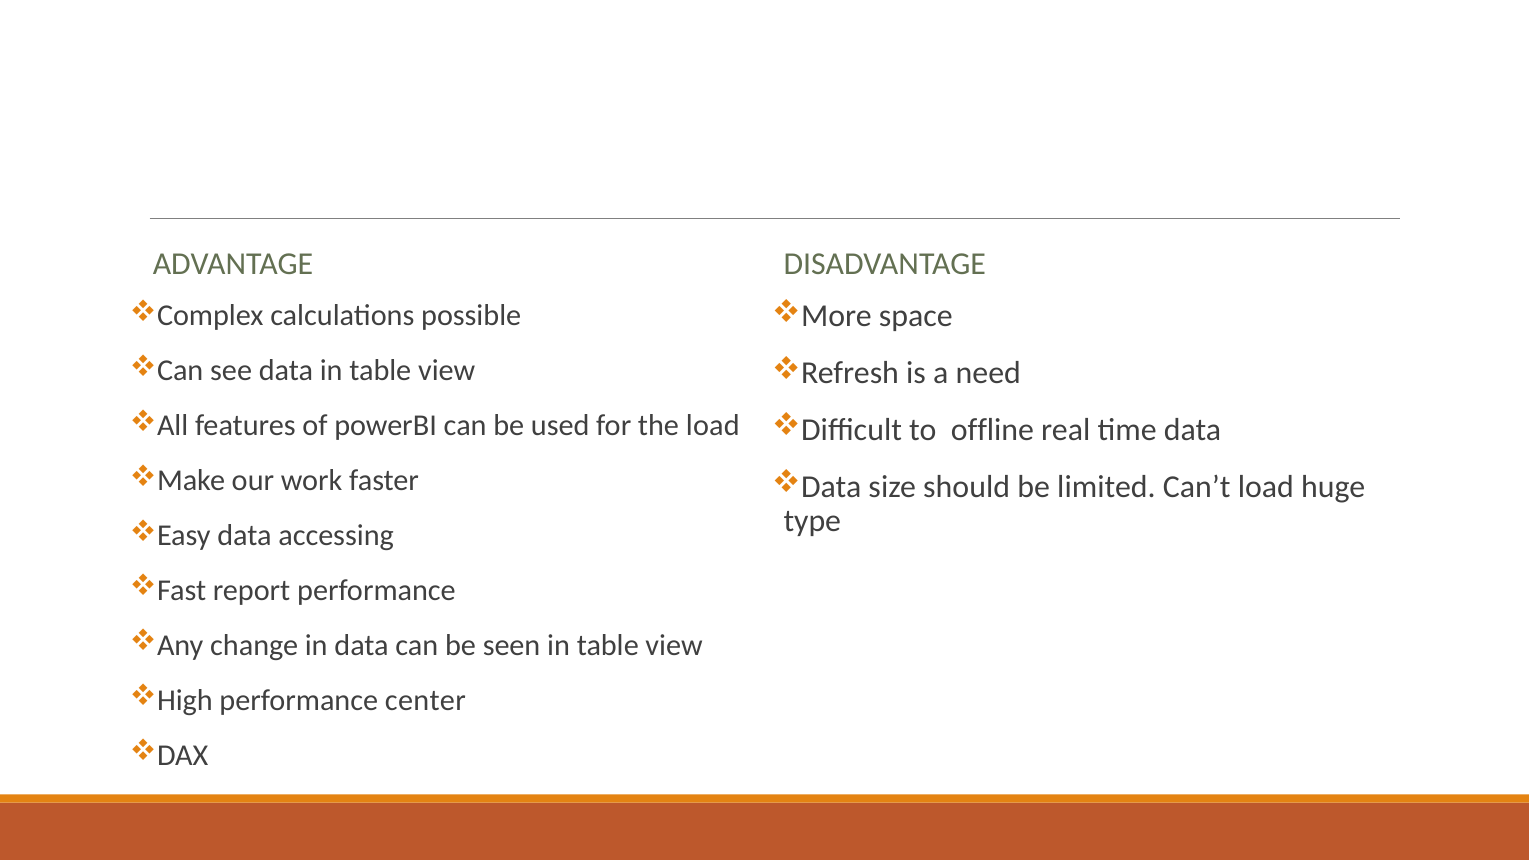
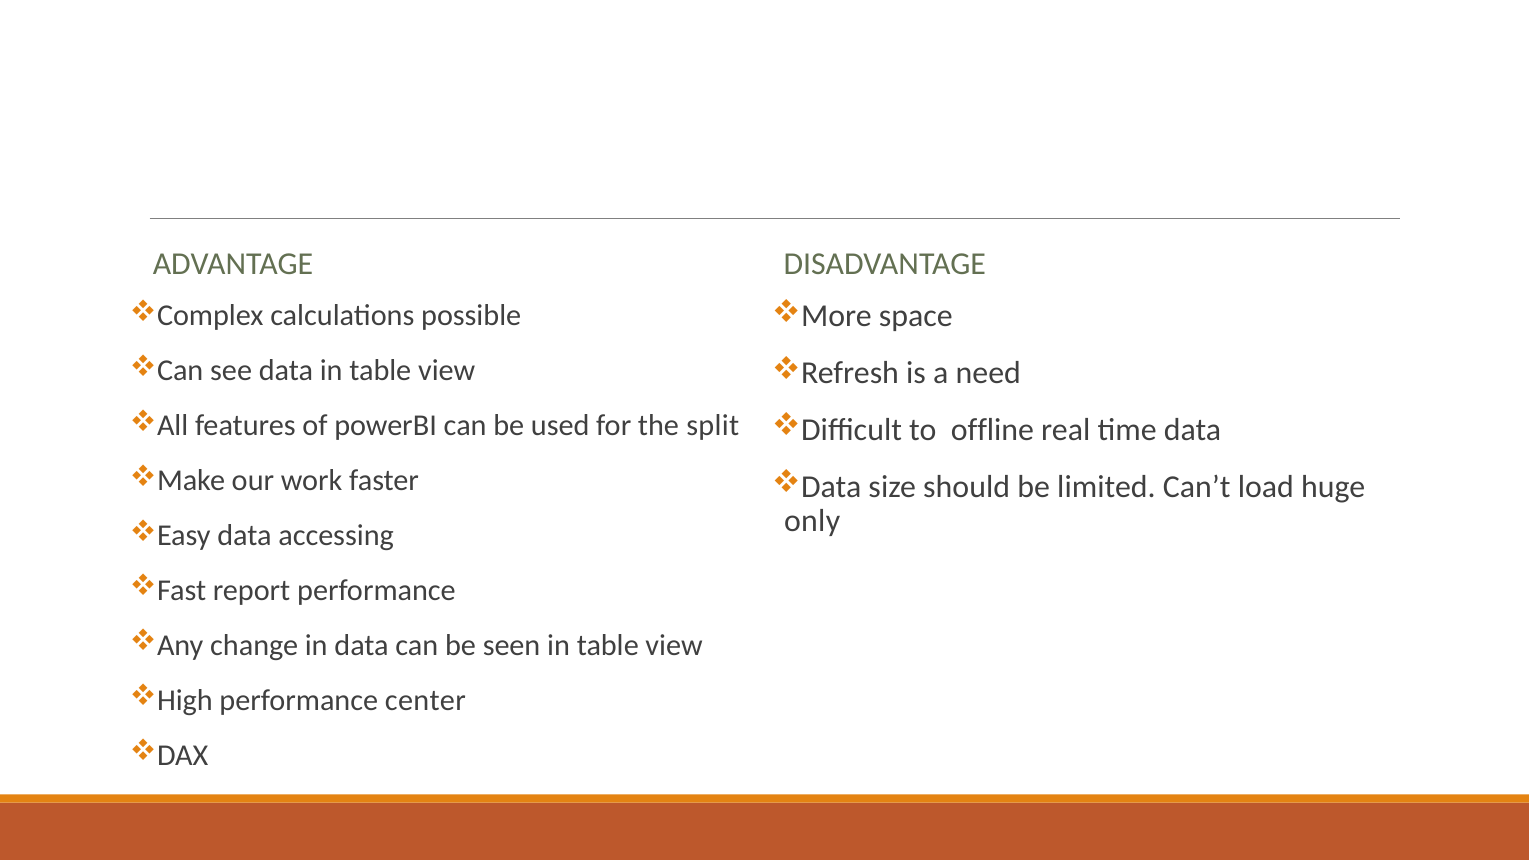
the load: load -> split (713, 426)
type: type -> only (812, 521)
